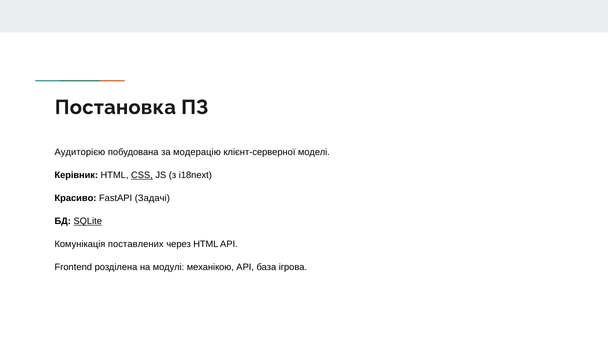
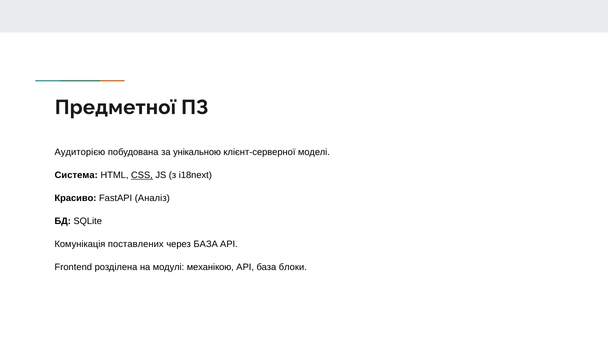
Постановка: Постановка -> Предметної (115, 107)
модерацію: модерацію -> унікальною (197, 152)
Керівник: Керівник -> Система (76, 175)
Задачі: Задачі -> Аналіз (152, 198)
SQLite underline: present -> none (88, 221)
через HTML: HTML -> БАЗА (206, 244)
ігрова: ігрова -> блоки (293, 267)
